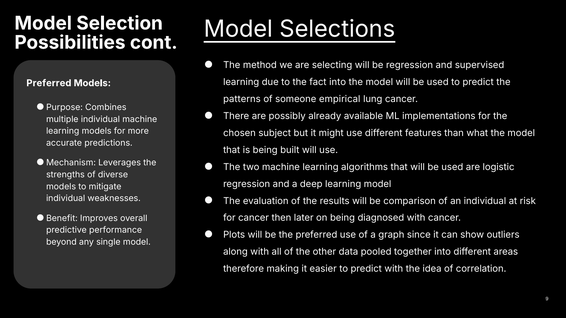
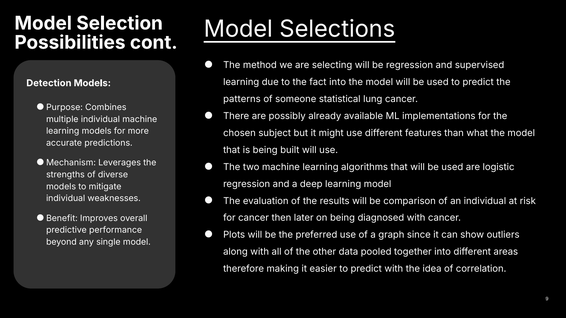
Preferred: Preferred -> Detection (49, 83)
empirical: empirical -> statistical (340, 99)
